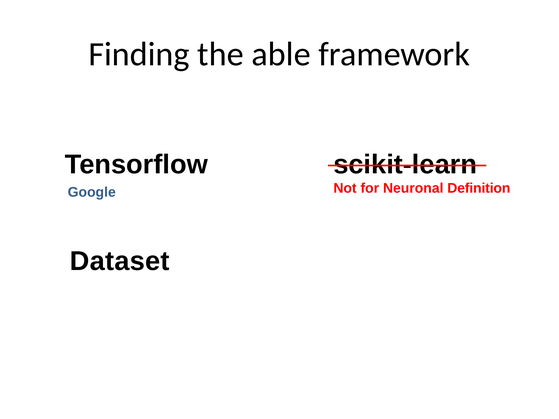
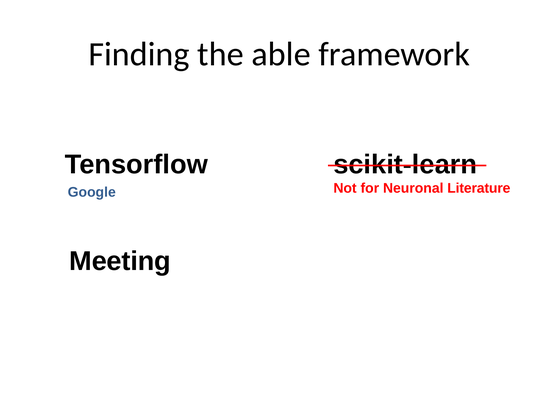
Definition: Definition -> Literature (479, 188)
Dataset: Dataset -> Meeting (120, 261)
